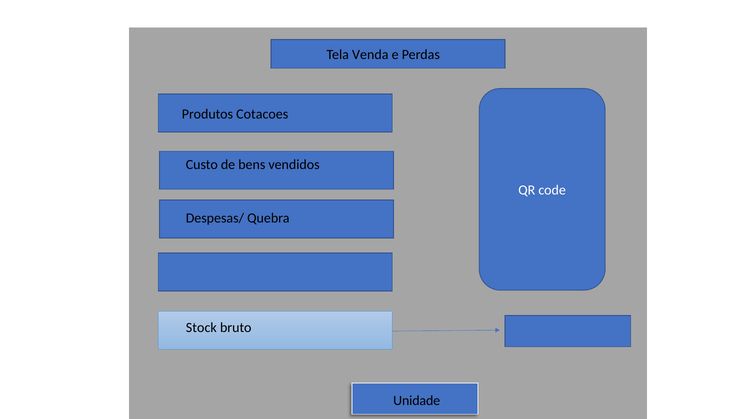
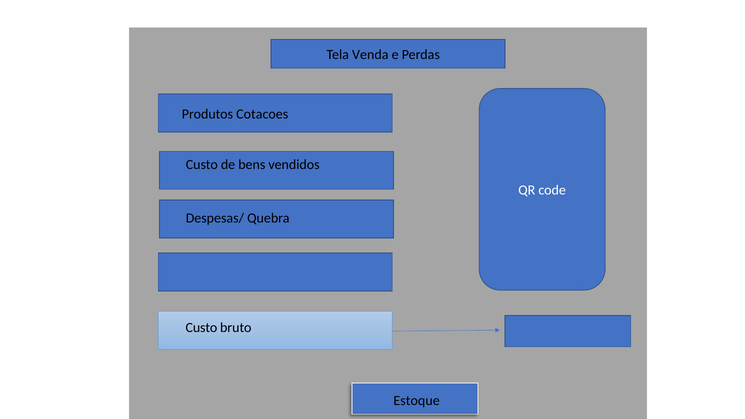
Stock: Stock -> Custo (201, 328)
Unidade: Unidade -> Estoque (417, 401)
